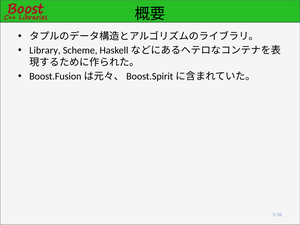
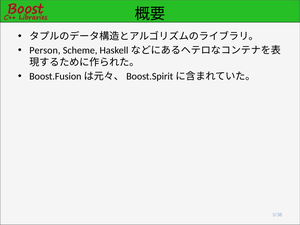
Library: Library -> Person (45, 50)
